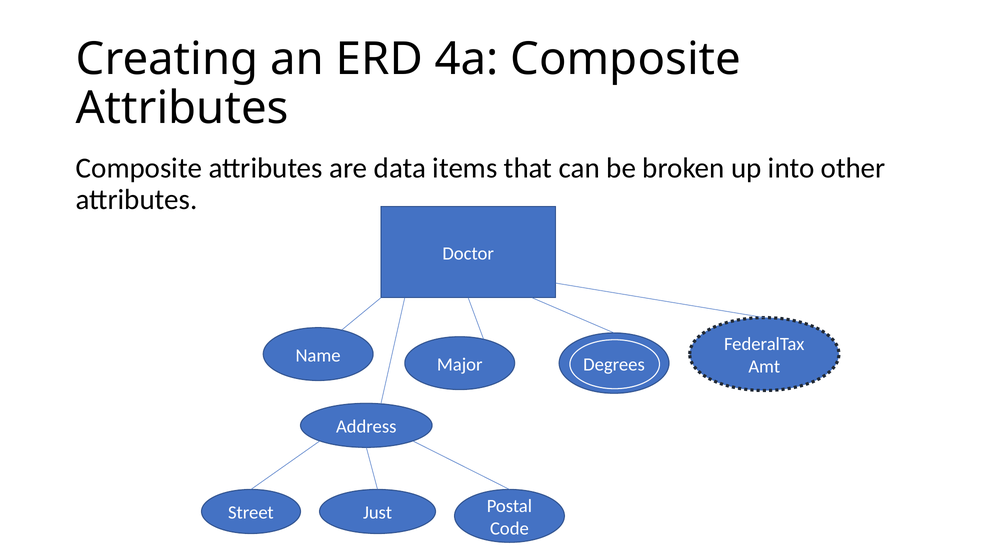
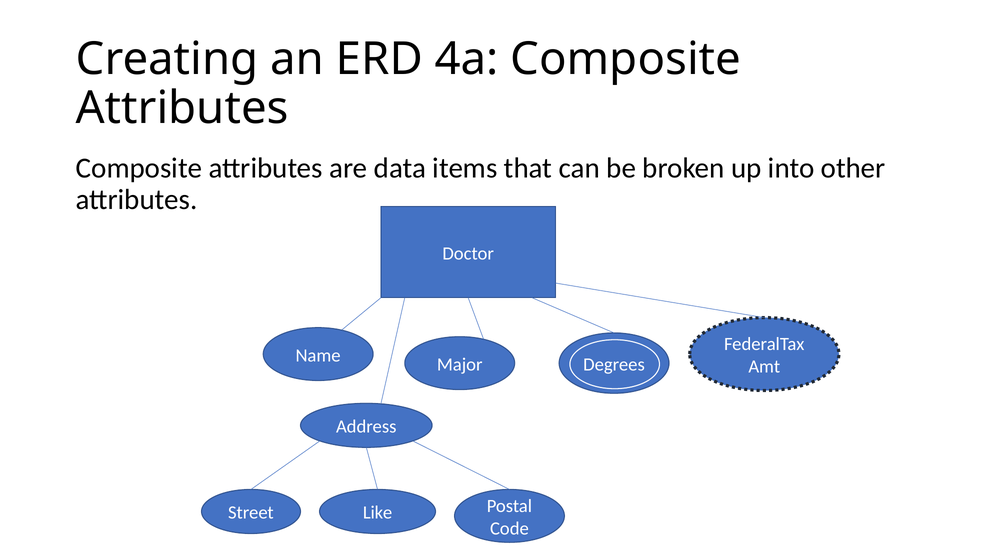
Just: Just -> Like (378, 512)
